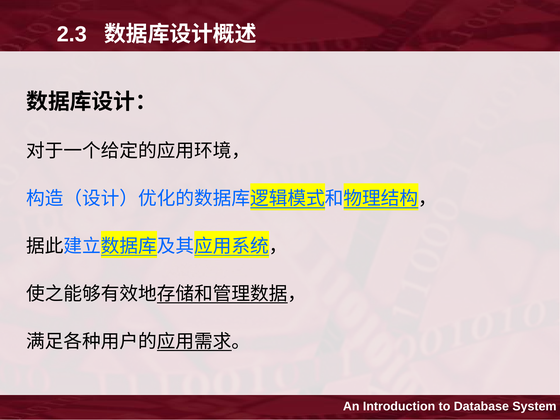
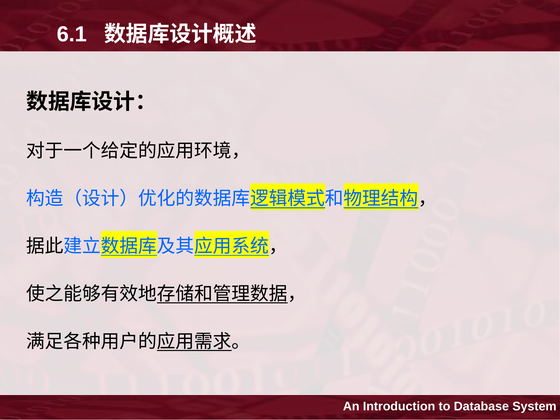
2.3: 2.3 -> 6.1 (72, 34)
